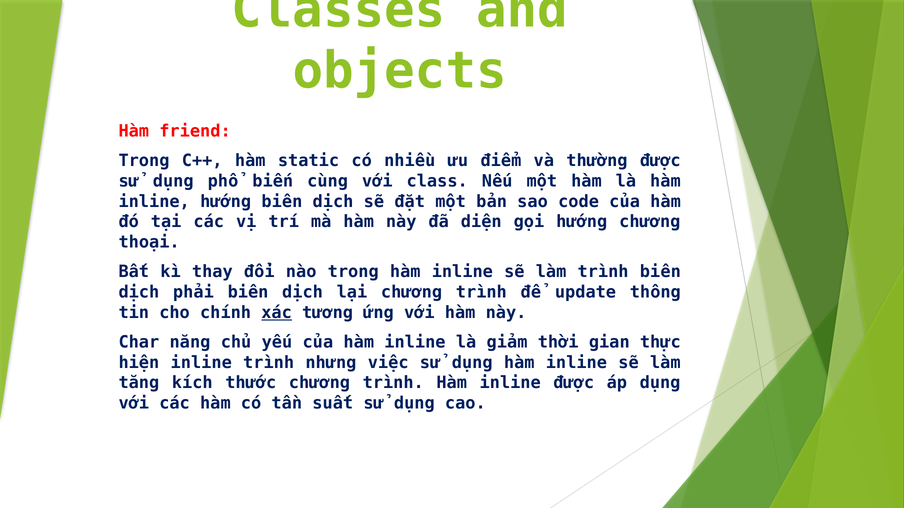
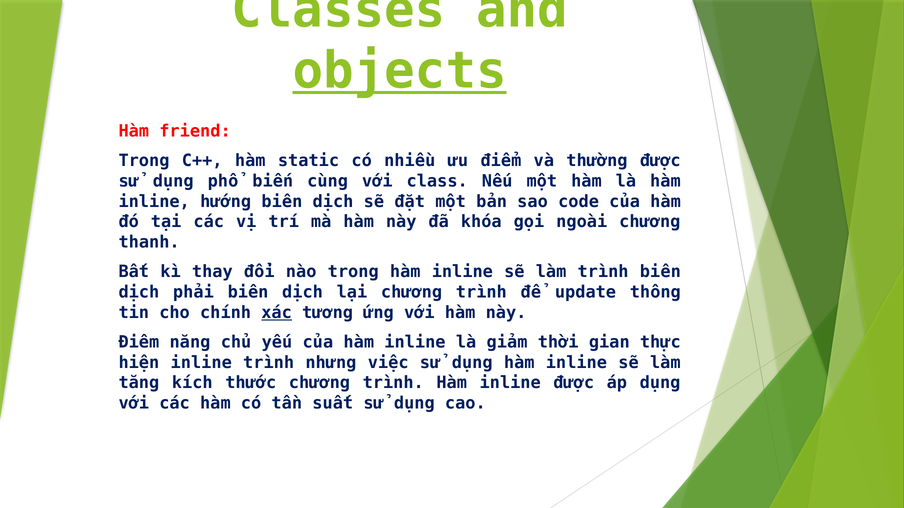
objects underline: none -> present (400, 71)
diện: diện -> khóa (481, 222)
gọi hướng: hướng -> ngoài (582, 222)
thoại: thoại -> thanh (149, 242)
Char: Char -> Điểm (139, 343)
